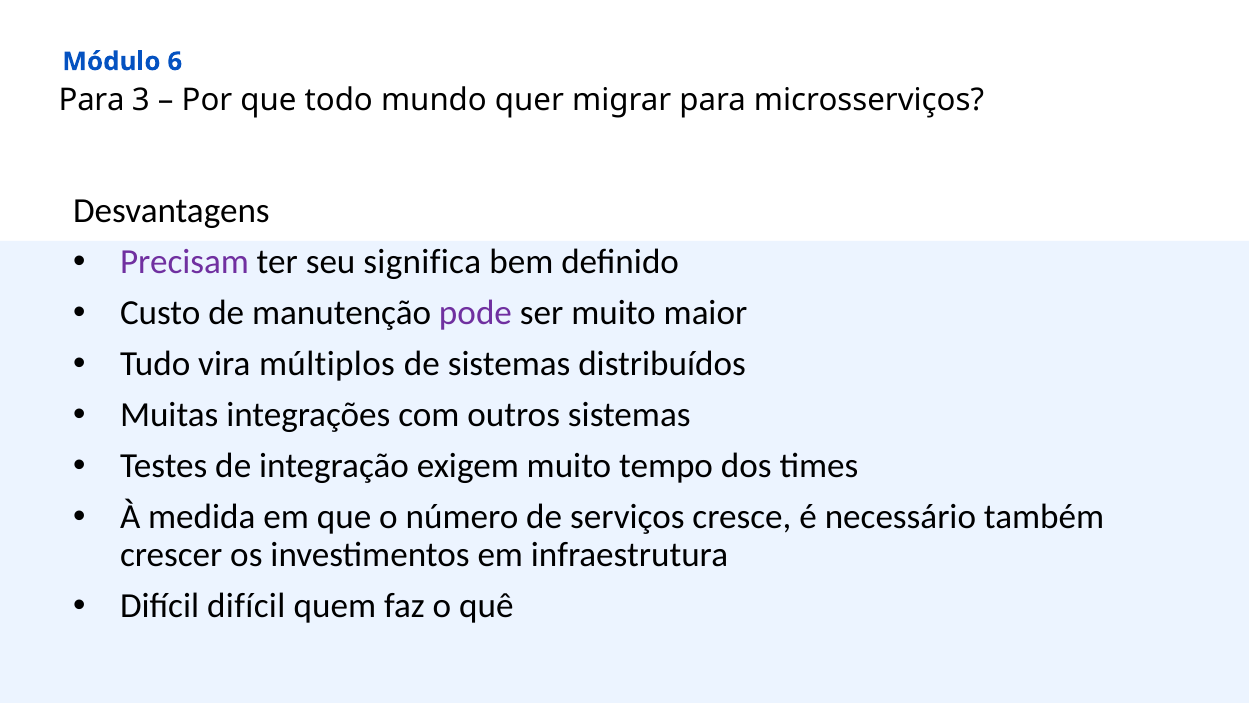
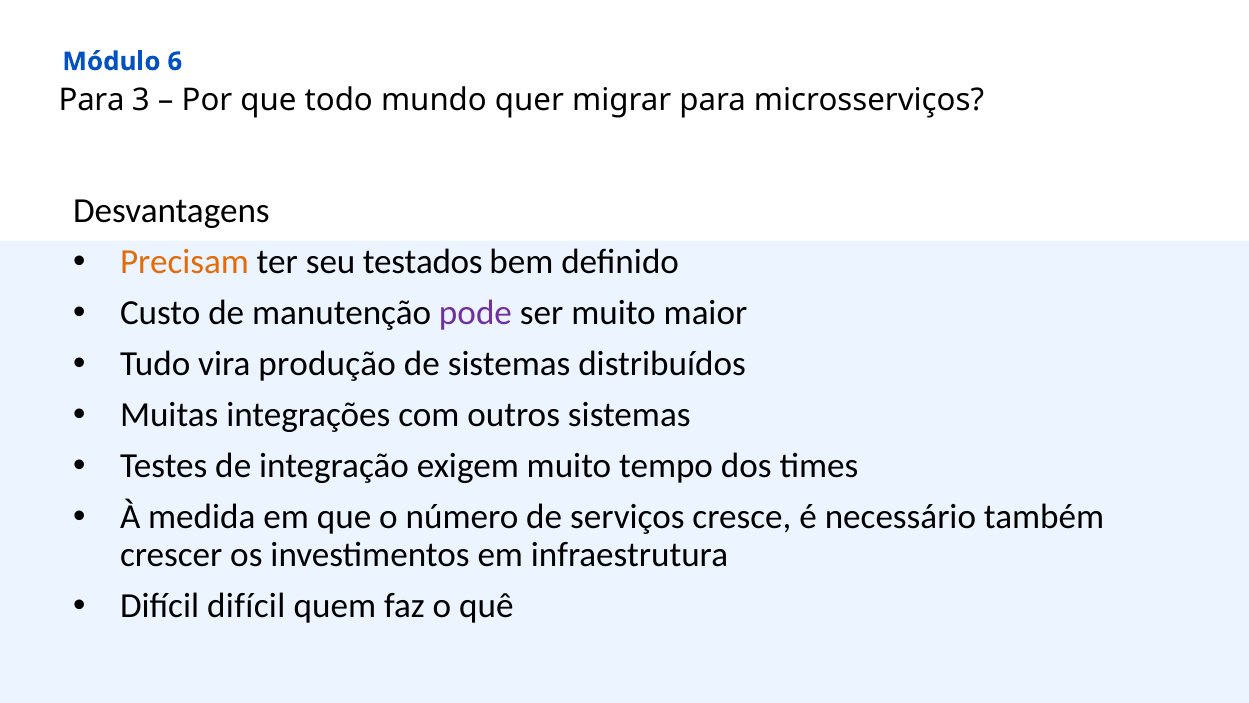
Precisam colour: purple -> orange (184, 261)
significa: significa -> testados (423, 261)
múltiplos: múltiplos -> produção (327, 364)
